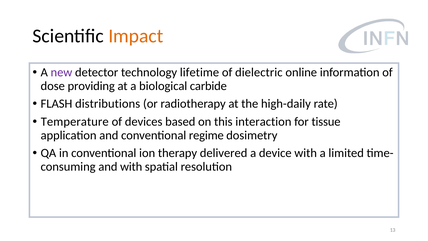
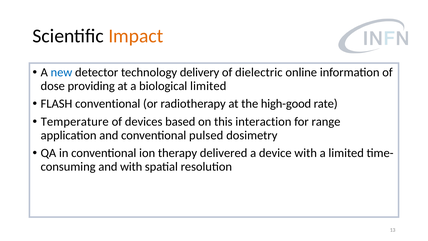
new colour: purple -> blue (61, 72)
lifetime: lifetime -> delivery (200, 72)
biological carbide: carbide -> limited (208, 86)
FLASH distributions: distributions -> conventional (108, 104)
high-daily: high-daily -> high-good (286, 104)
tissue: tissue -> range (326, 122)
regime: regime -> pulsed (206, 135)
